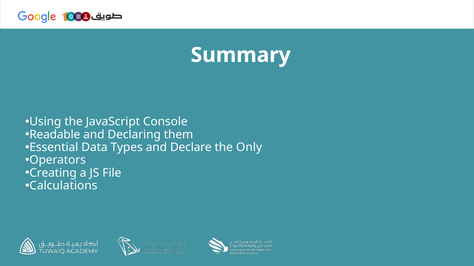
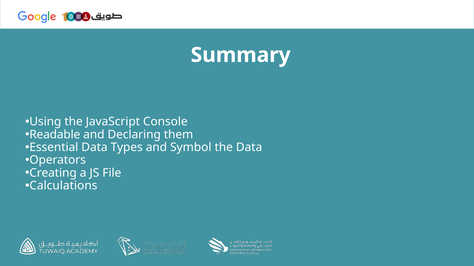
Declare: Declare -> Symbol (191, 148)
the Only: Only -> Data (249, 148)
